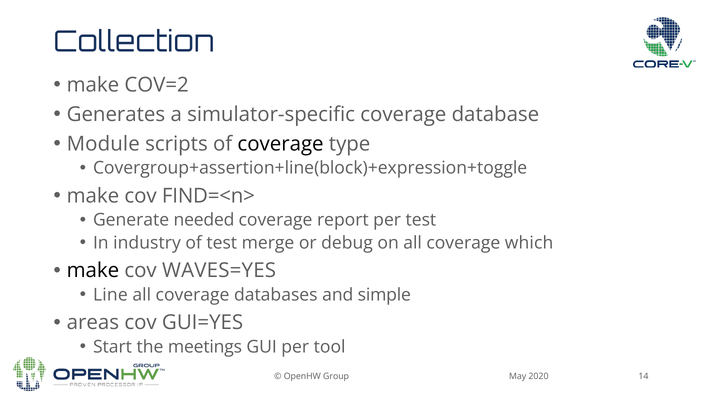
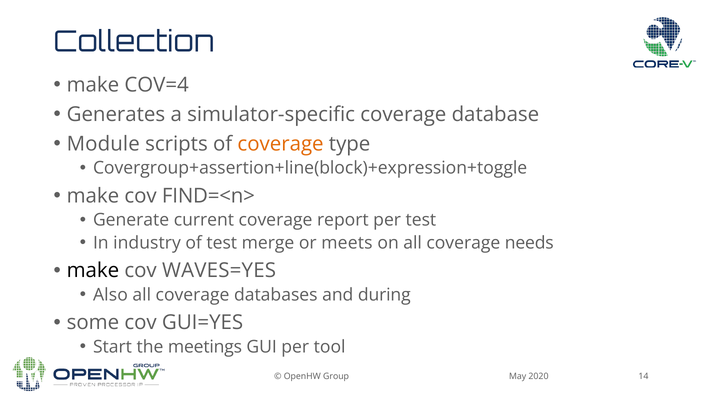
COV=2: COV=2 -> COV=4 (157, 85)
coverage colour: black -> orange (281, 144)
needed: needed -> current (204, 220)
debug: debug -> meets (347, 243)
which: which -> needs (529, 243)
Line: Line -> Also (110, 295)
simple: simple -> during (384, 295)
areas: areas -> some (93, 323)
